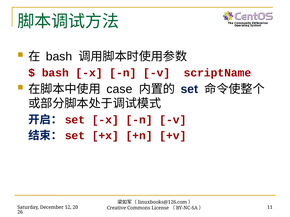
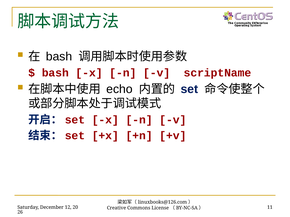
case: case -> echo (119, 89)
